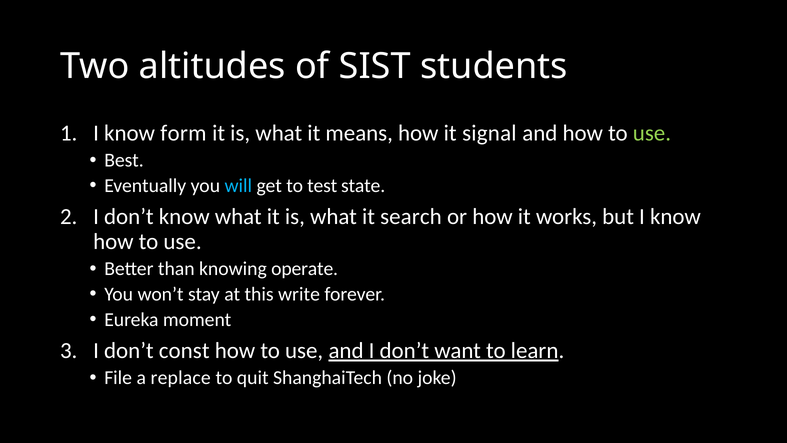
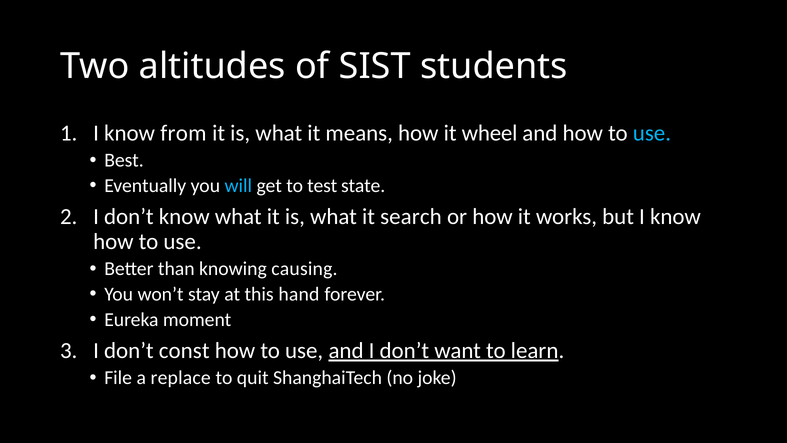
form: form -> from (183, 133)
signal: signal -> wheel (490, 133)
use colour: light green -> light blue (652, 133)
operate: operate -> causing (304, 269)
write: write -> hand (299, 294)
